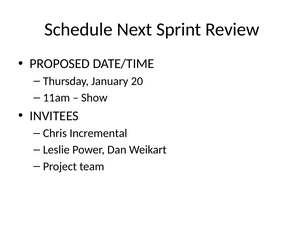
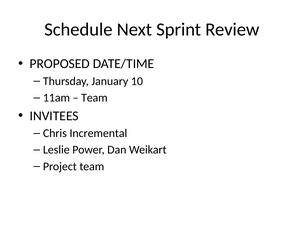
20: 20 -> 10 (137, 81)
Show: Show -> Team (94, 98)
